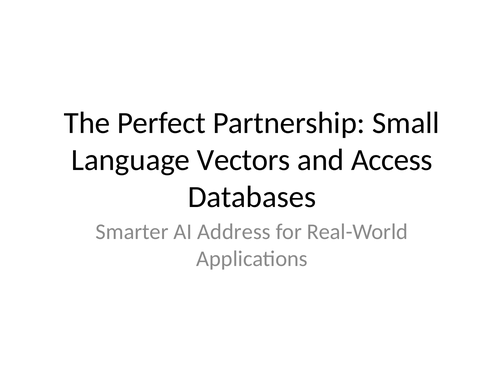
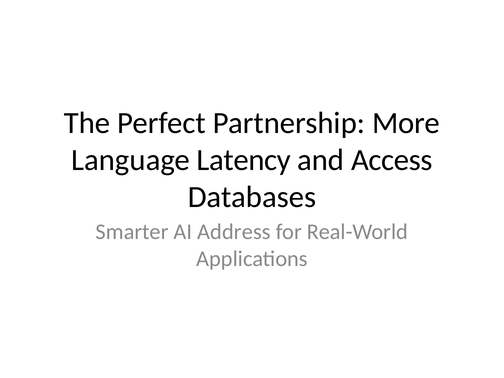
Small: Small -> More (406, 123)
Vectors: Vectors -> Latency (244, 160)
